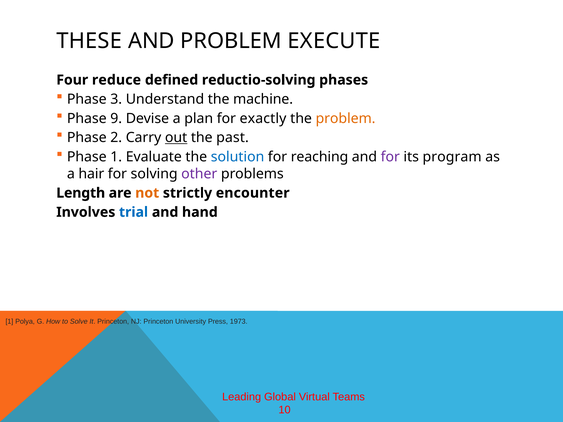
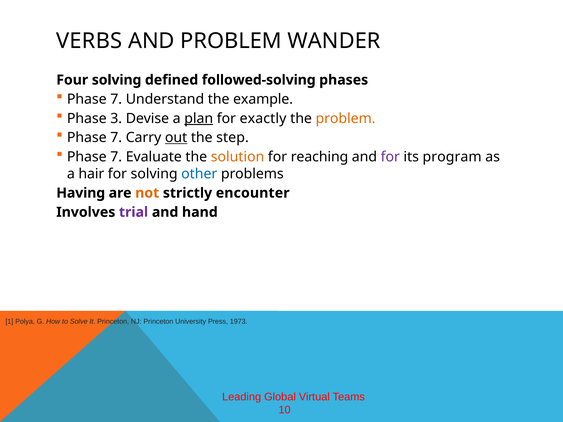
THESE: THESE -> VERBS (89, 41)
EXECUTE: EXECUTE -> WANDER (334, 41)
Four reduce: reduce -> solving (117, 80)
reductio-solving: reductio-solving -> followed-solving (259, 80)
3: 3 -> 7 (116, 99)
machine: machine -> example (263, 99)
9: 9 -> 3 (116, 118)
plan underline: none -> present (199, 118)
2: 2 -> 7 (116, 138)
past: past -> step (233, 138)
1: 1 -> 7 (116, 157)
solution colour: blue -> orange (238, 157)
other colour: purple -> blue (199, 174)
Length: Length -> Having (81, 193)
trial colour: blue -> purple (134, 212)
